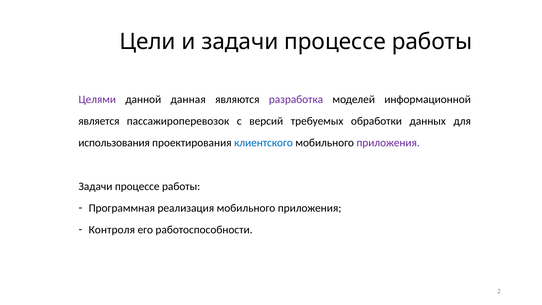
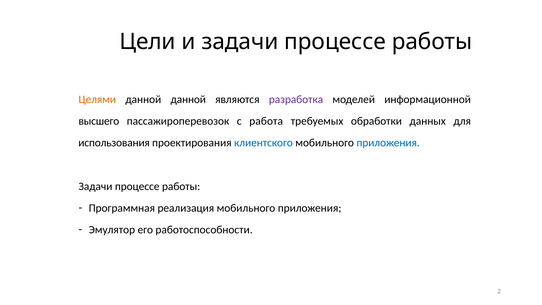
Целями colour: purple -> orange (97, 99)
данной данная: данная -> данной (188, 99)
является: является -> высшего (99, 121)
версий: версий -> работа (266, 121)
приложения colour: purple -> blue (388, 143)
Контроля: Контроля -> Эмулятор (112, 230)
